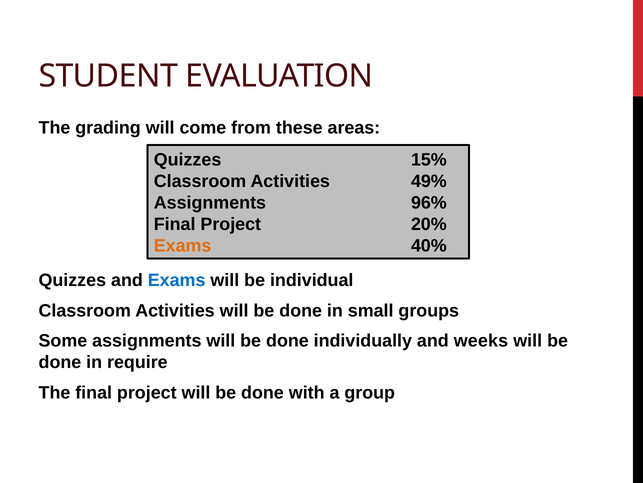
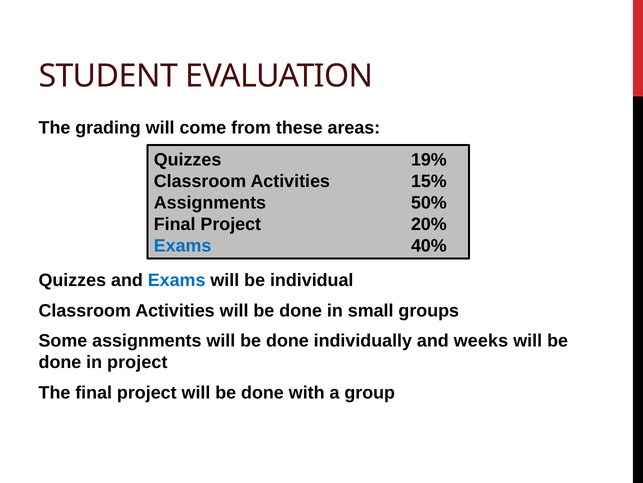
15%: 15% -> 19% (429, 160)
49%: 49% -> 15% (429, 181)
96%: 96% -> 50% (429, 203)
Exams colour: orange -> blue (183, 246)
in require: require -> project (137, 362)
